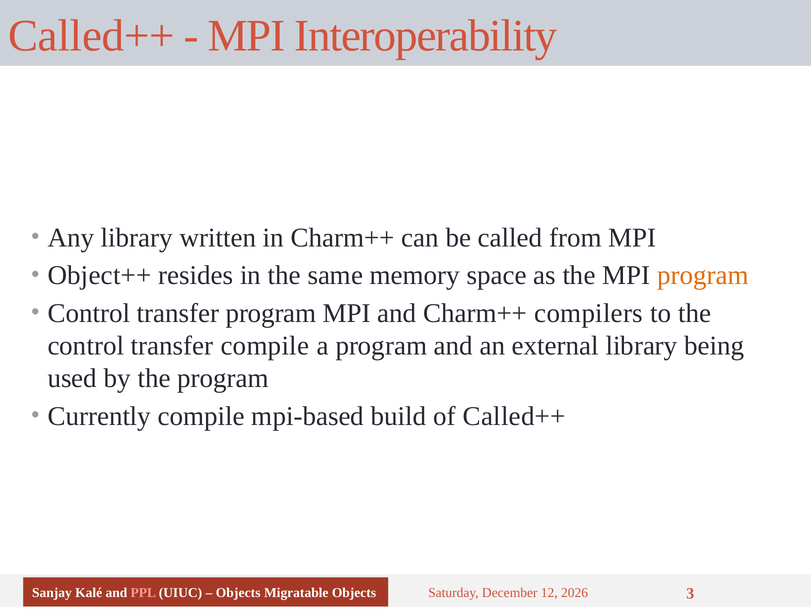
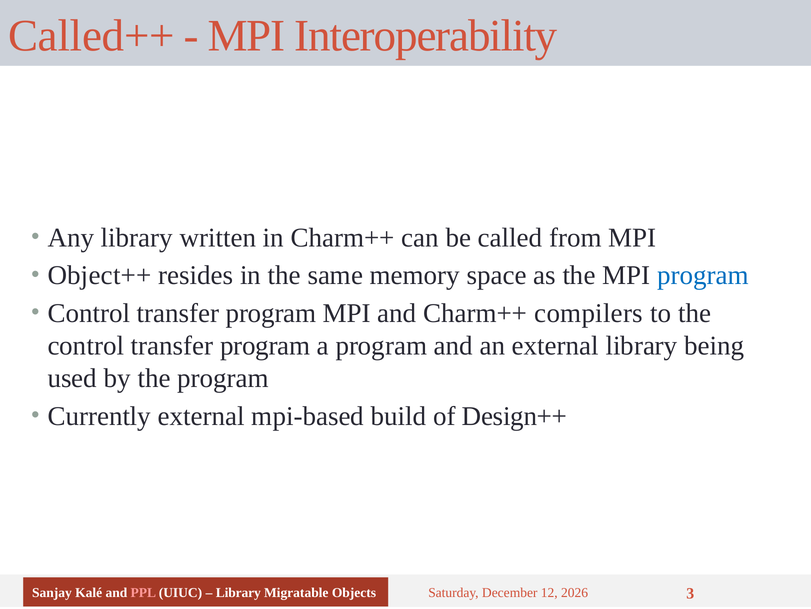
program colour: orange -> blue (703, 275)
compile: compile -> program (265, 345)
Currently compile: compile -> external (201, 416)
of Called++: Called++ -> Design++ (514, 416)
Objects: Objects -> Library (238, 592)
